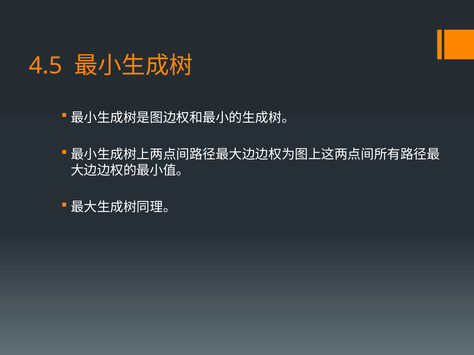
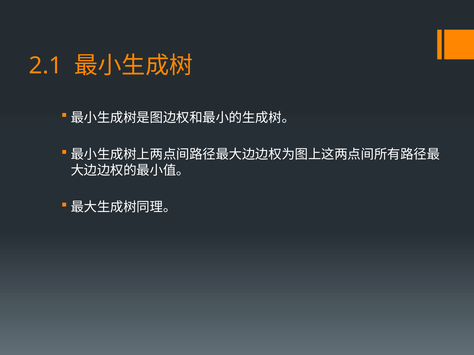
4.5: 4.5 -> 2.1 (46, 66)
